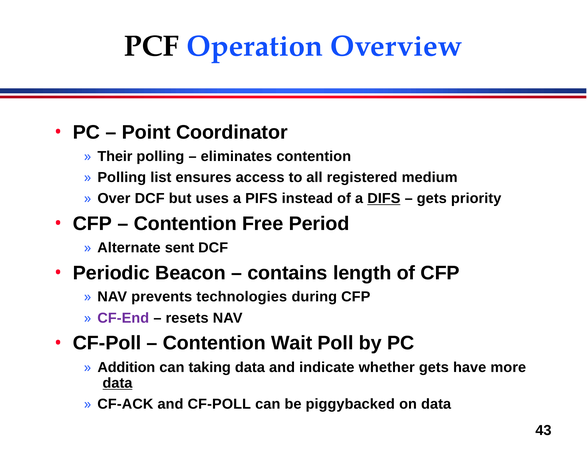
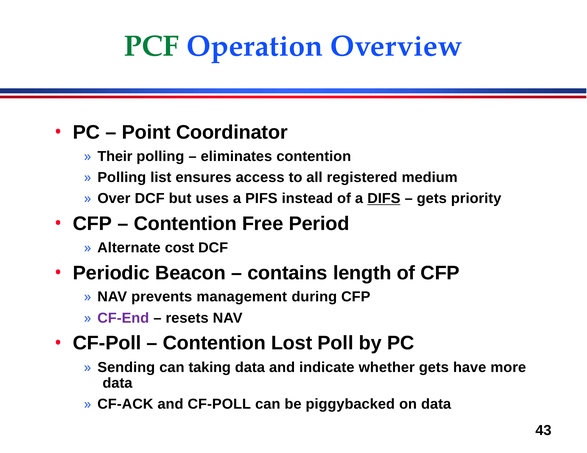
PCF colour: black -> green (152, 46)
sent: sent -> cost (180, 248)
technologies: technologies -> management (242, 297)
Wait: Wait -> Lost (292, 344)
Addition: Addition -> Sending (126, 368)
data underline: present -> none (117, 384)
